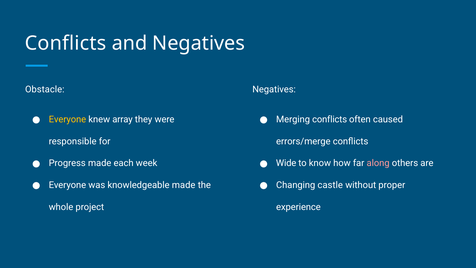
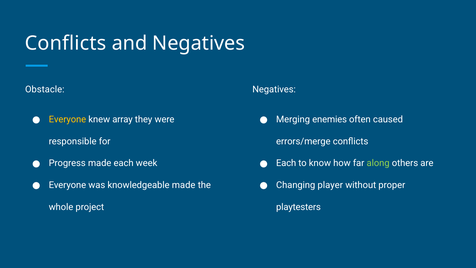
Merging conflicts: conflicts -> enemies (330, 119)
Wide: Wide -> Each (286, 163)
along colour: pink -> light green (378, 163)
castle: castle -> player (330, 185)
experience: experience -> playtesters (298, 207)
